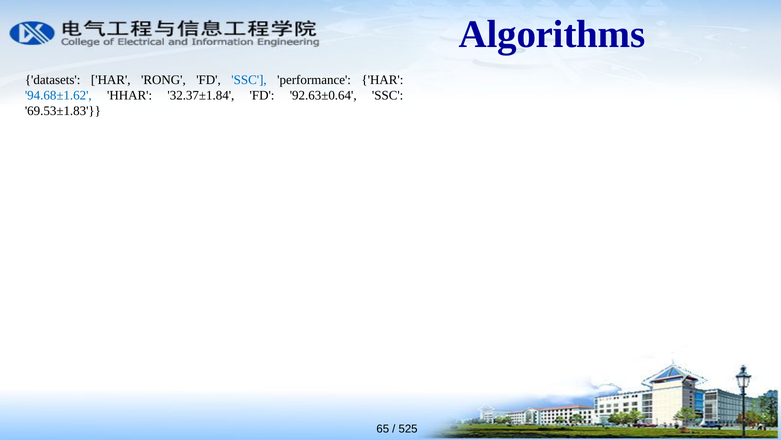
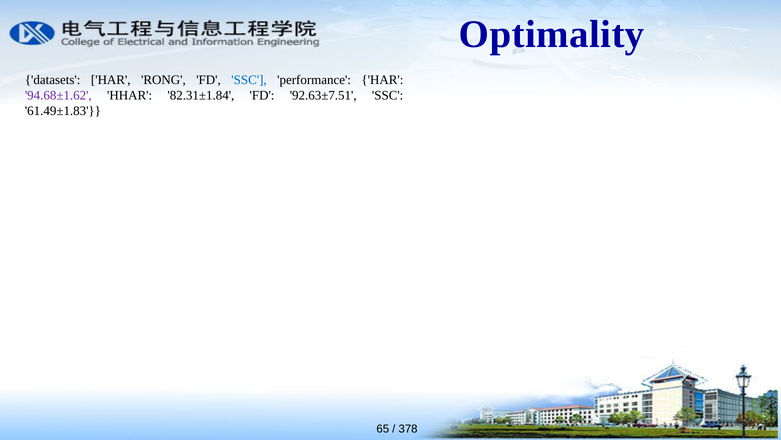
Algorithms: Algorithms -> Optimality (552, 35)
94.68±1.62 colour: blue -> purple (58, 95)
32.37±1.84: 32.37±1.84 -> 82.31±1.84 (201, 95)
92.63±0.64: 92.63±0.64 -> 92.63±7.51 (323, 95)
69.53±1.83: 69.53±1.83 -> 61.49±1.83 (63, 111)
525: 525 -> 378 (408, 429)
